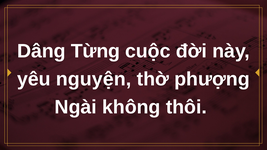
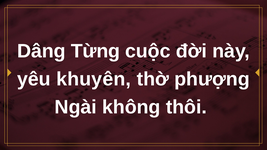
nguyện: nguyện -> khuyên (94, 79)
